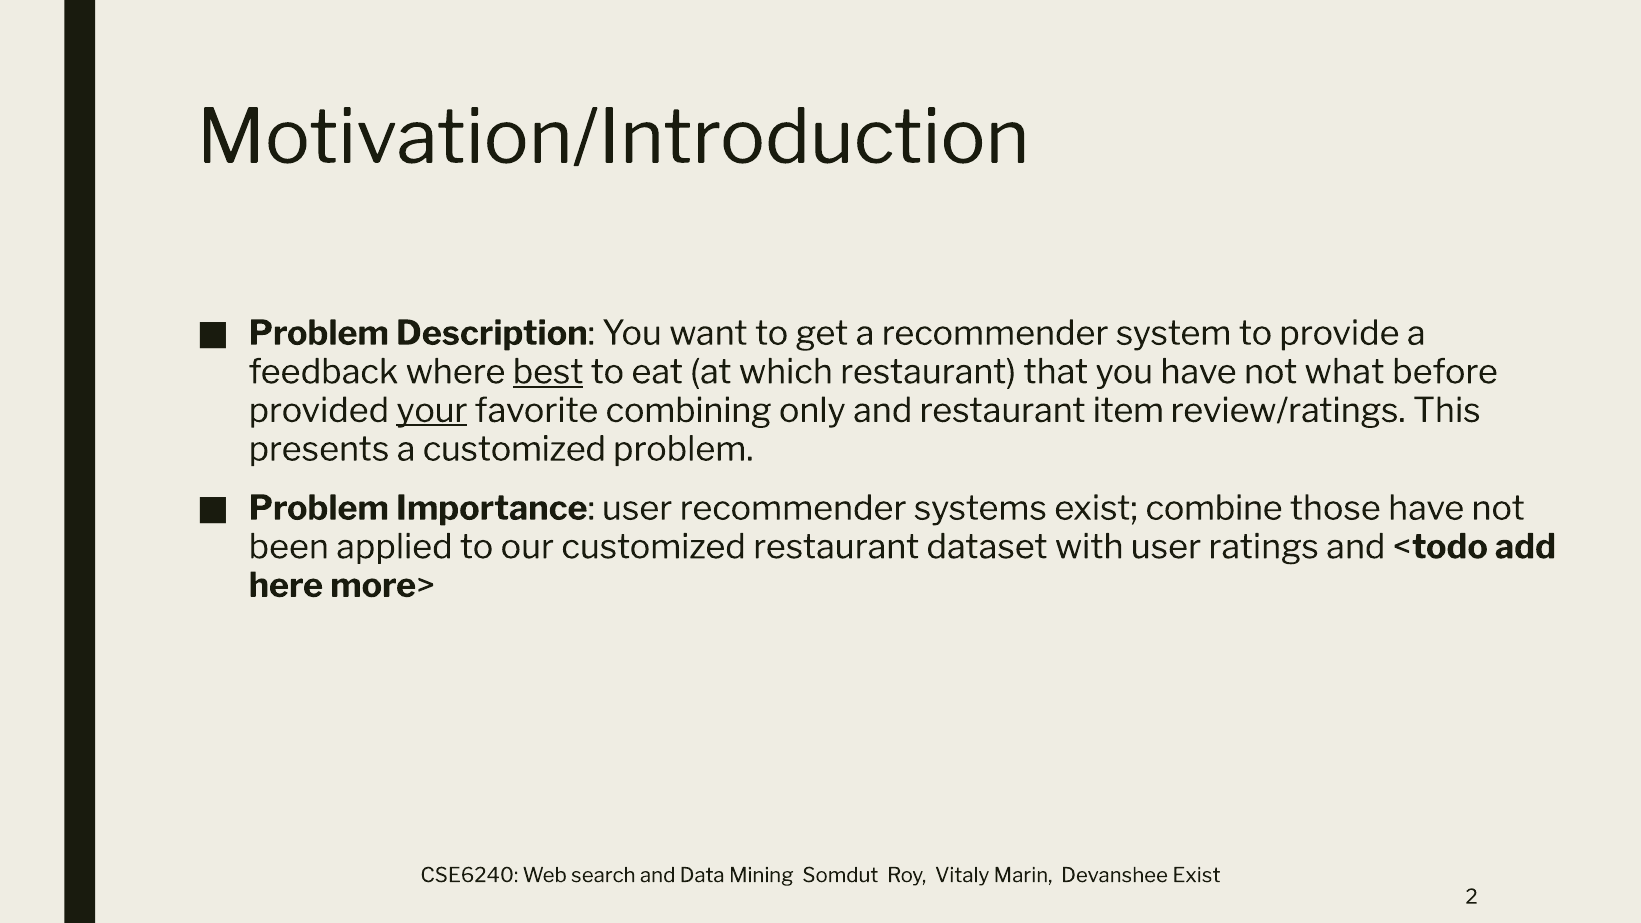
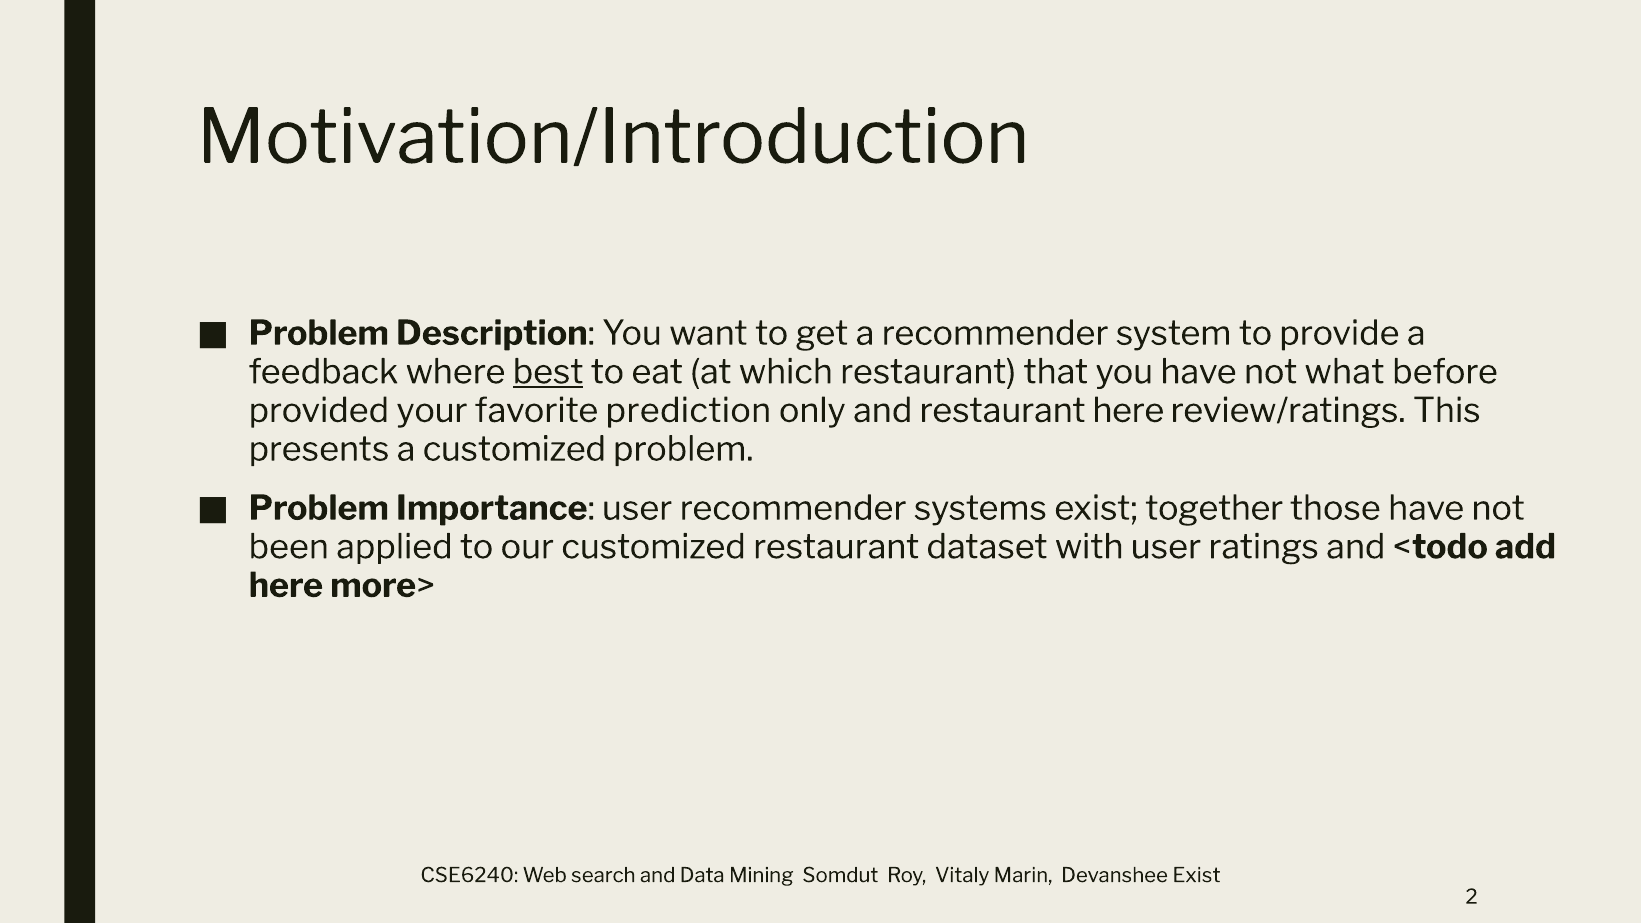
your underline: present -> none (432, 411)
combining: combining -> prediction (688, 411)
restaurant item: item -> here (1128, 411)
combine: combine -> together (1214, 508)
